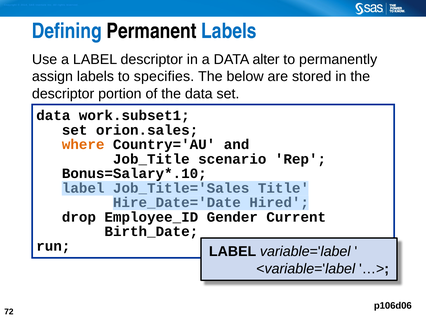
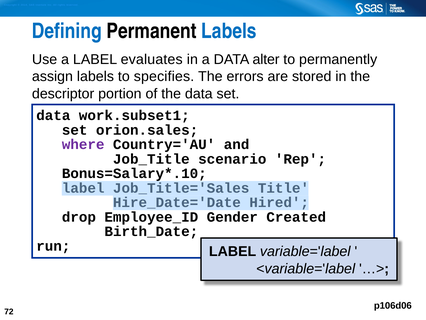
LABEL descriptor: descriptor -> evaluates (152, 59)
below: below -> errors (245, 76)
where colour: orange -> purple (83, 144)
Current: Current -> Created (296, 217)
